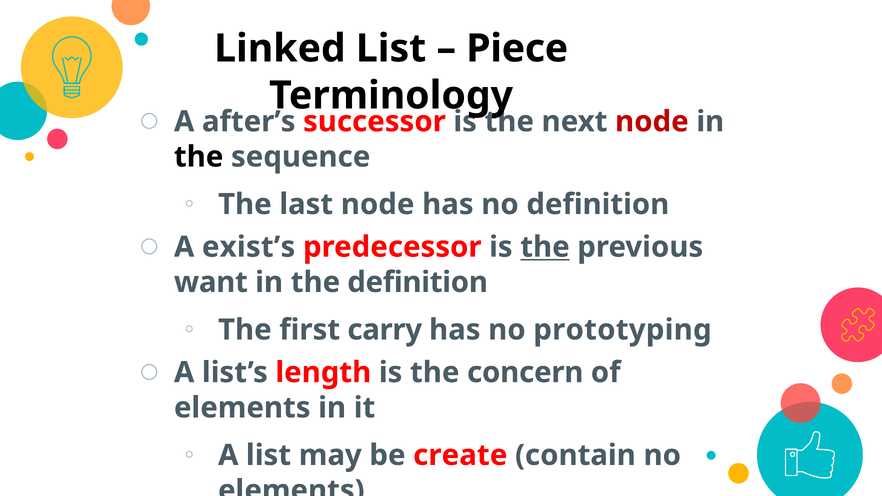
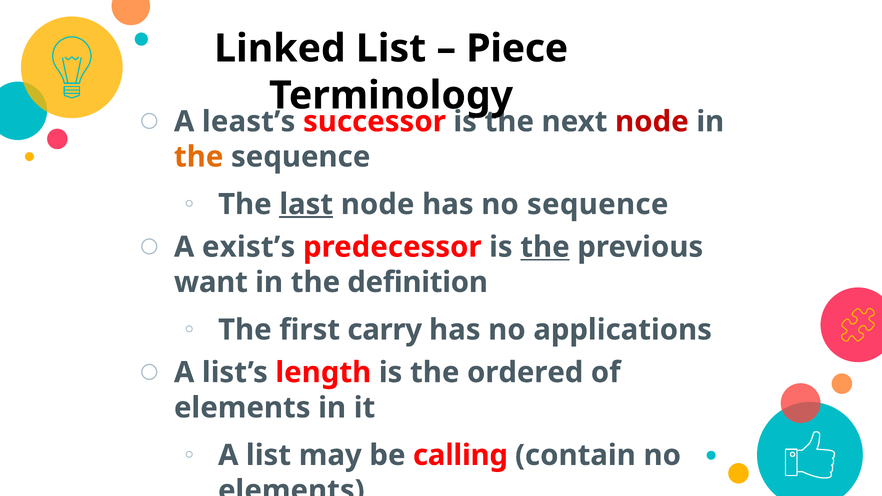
after’s: after’s -> least’s (249, 122)
the colour: black -> orange (199, 157)
last underline: none -> present (306, 204)
no definition: definition -> sequence (598, 204)
prototyping: prototyping -> applications (623, 330)
concern: concern -> ordered (525, 373)
create: create -> calling (460, 455)
